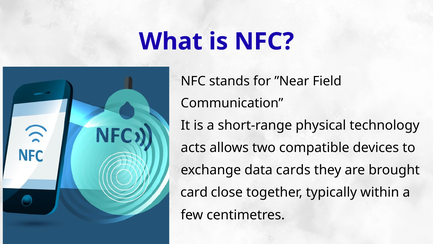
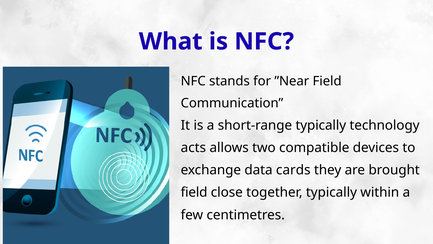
short-range physical: physical -> typically (321, 125)
card: card -> field (194, 192)
